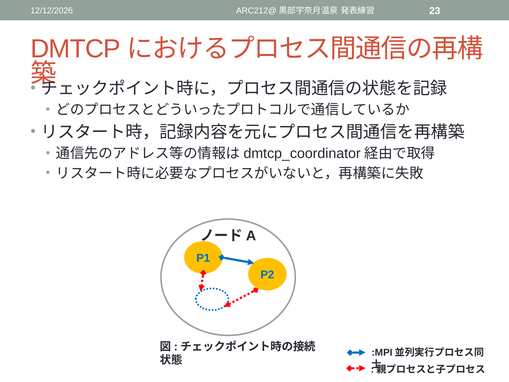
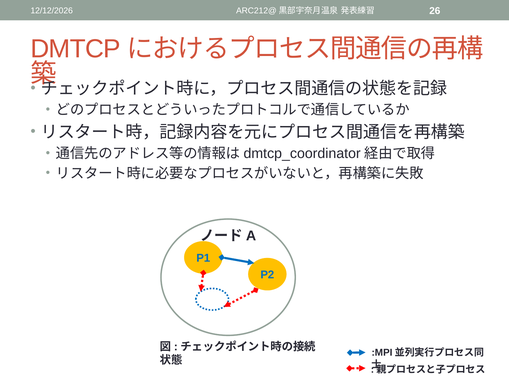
23: 23 -> 26 (435, 11)
